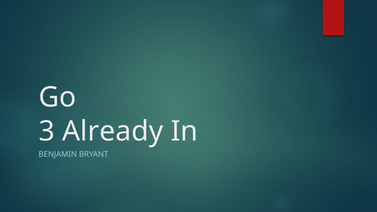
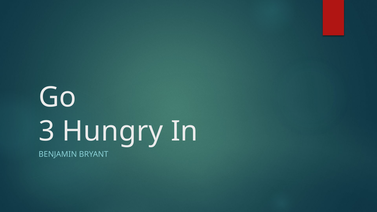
Already: Already -> Hungry (113, 131)
